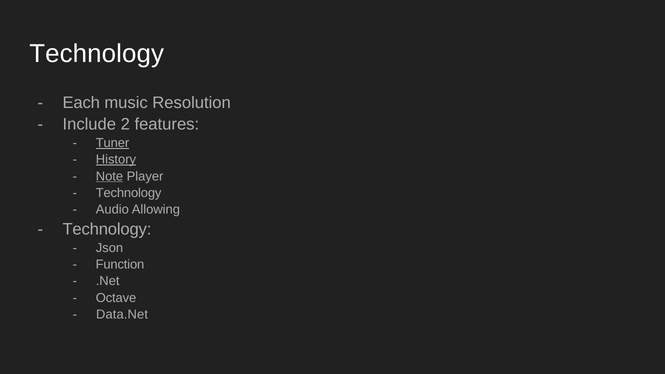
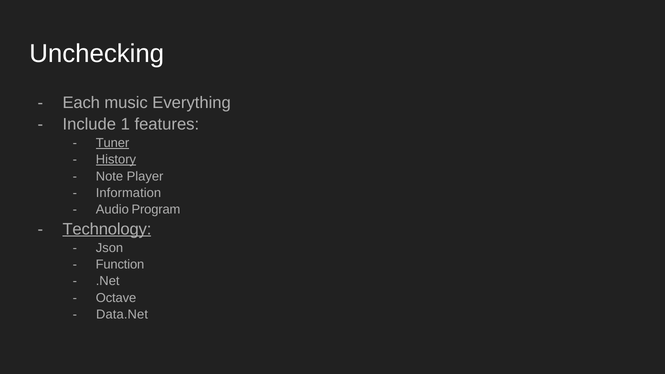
Technology: Technology -> Unchecking (97, 54)
Resolution: Resolution -> Everything (192, 103)
2: 2 -> 1 (125, 124)
Note underline: present -> none (109, 176)
Technology: Technology -> Information (129, 193)
Allowing: Allowing -> Program (156, 210)
Technology underline: none -> present (107, 229)
